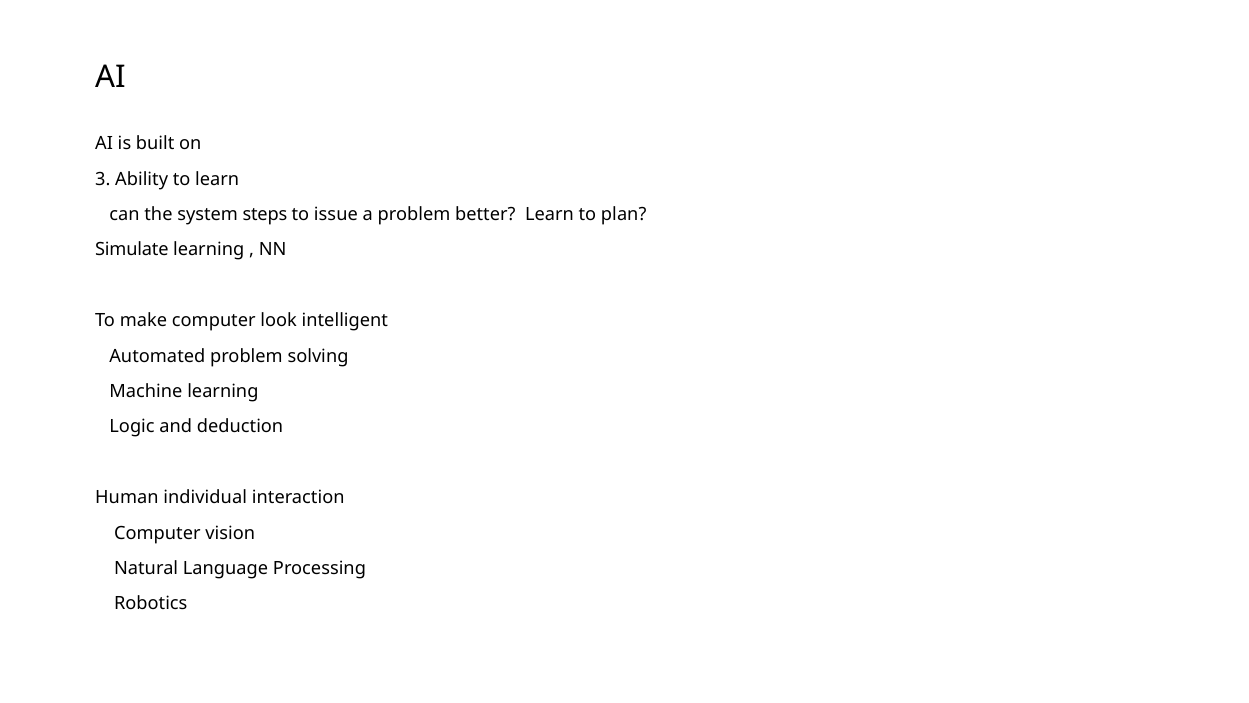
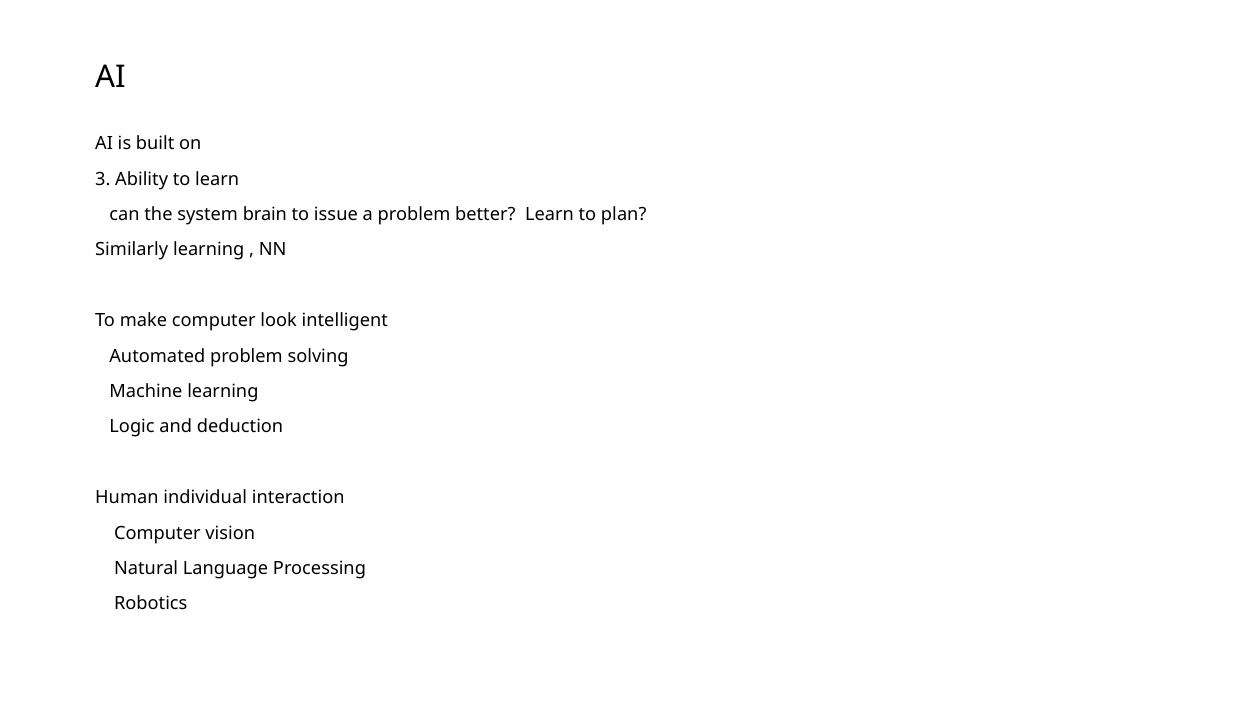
steps: steps -> brain (265, 214)
Simulate: Simulate -> Similarly (132, 250)
